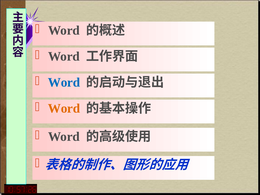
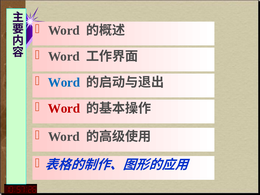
Word colour: orange -> red (64, 109)
